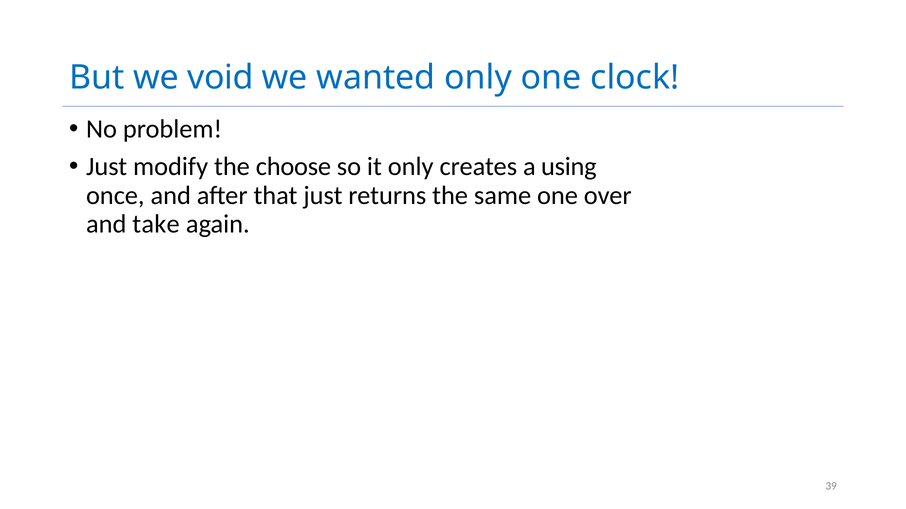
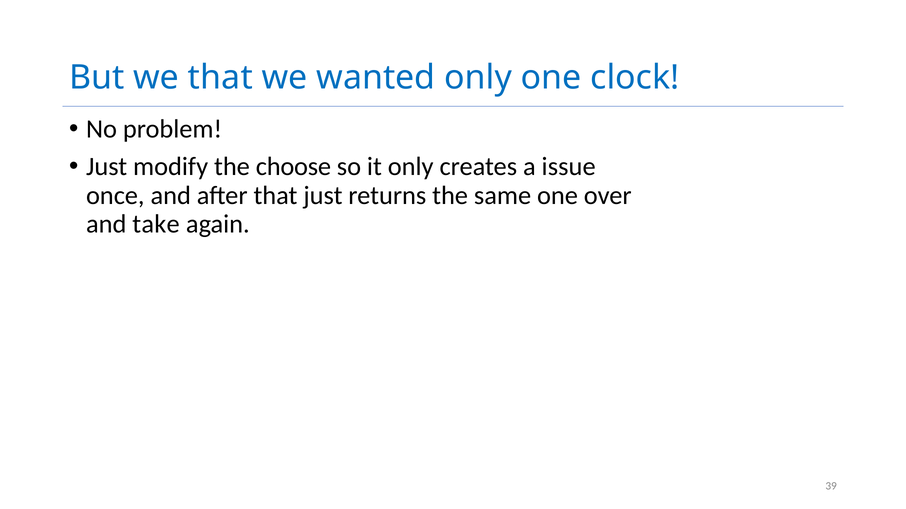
we void: void -> that (220, 78)
using: using -> issue (569, 167)
